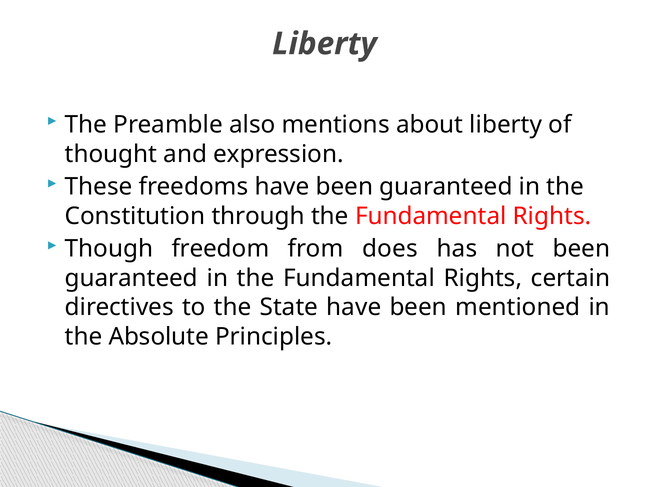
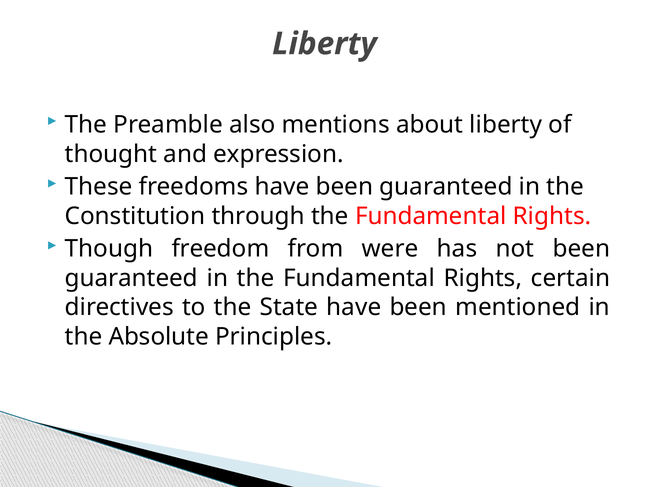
does: does -> were (390, 249)
